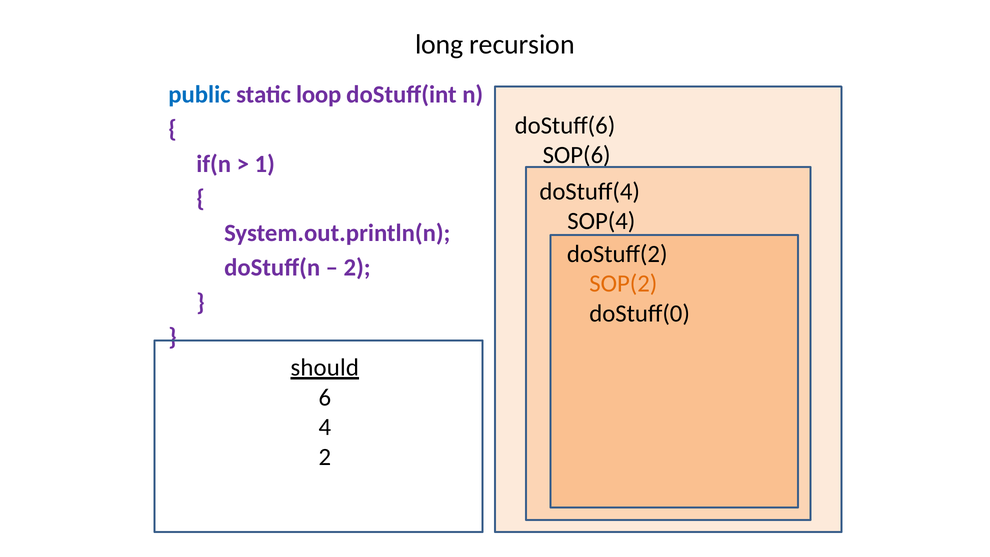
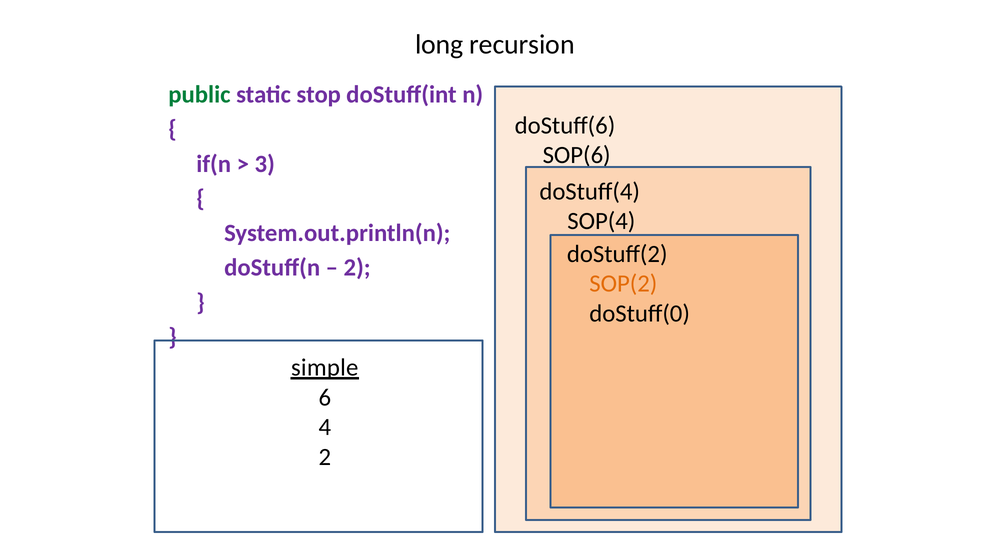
public colour: blue -> green (199, 95)
loop: loop -> stop (319, 95)
1: 1 -> 3 (265, 164)
should: should -> simple (325, 368)
